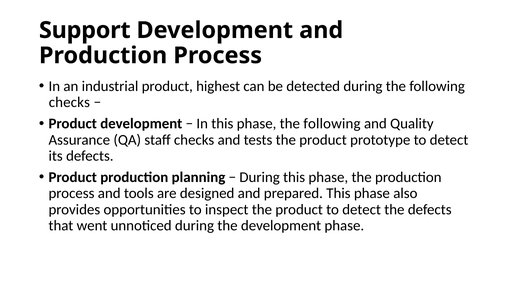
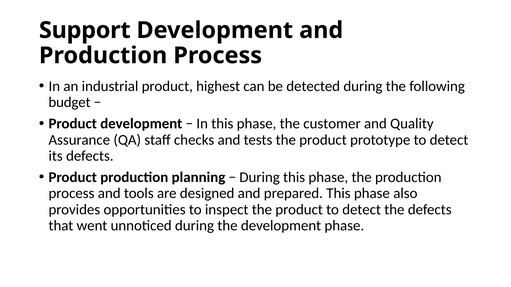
checks: checks -> budget (69, 102)
phase the following: following -> customer (332, 124)
